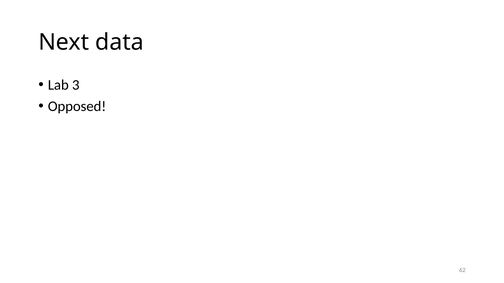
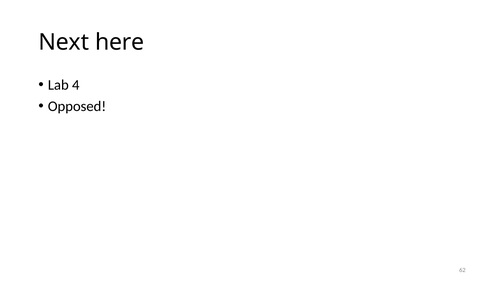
data: data -> here (120, 42)
3: 3 -> 4 (76, 85)
